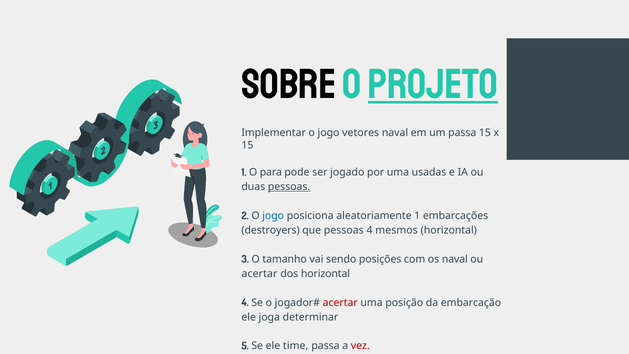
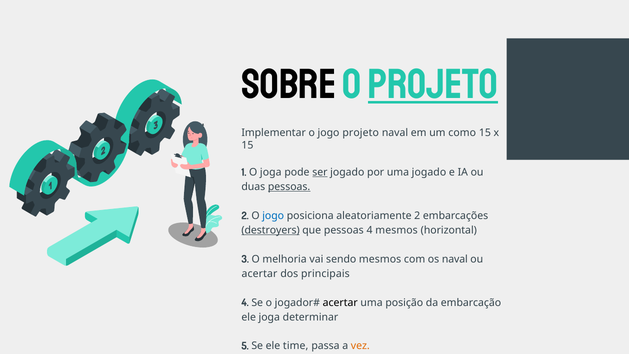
jogo vetores: vetores -> projeto (361, 133)
um passa: passa -> como (462, 133)
O para: para -> joga (271, 172)
ser underline: none -> present (320, 172)
uma usadas: usadas -> jogado (429, 172)
aleatoriamente 1: 1 -> 2 (417, 216)
destroyers underline: none -> present (271, 230)
tamanho: tamanho -> melhoria (285, 259)
sendo posições: posições -> mesmos (380, 259)
dos horizontal: horizontal -> principais (325, 274)
acertar colour: red -> black (340, 302)
vez colour: red -> orange (360, 346)
